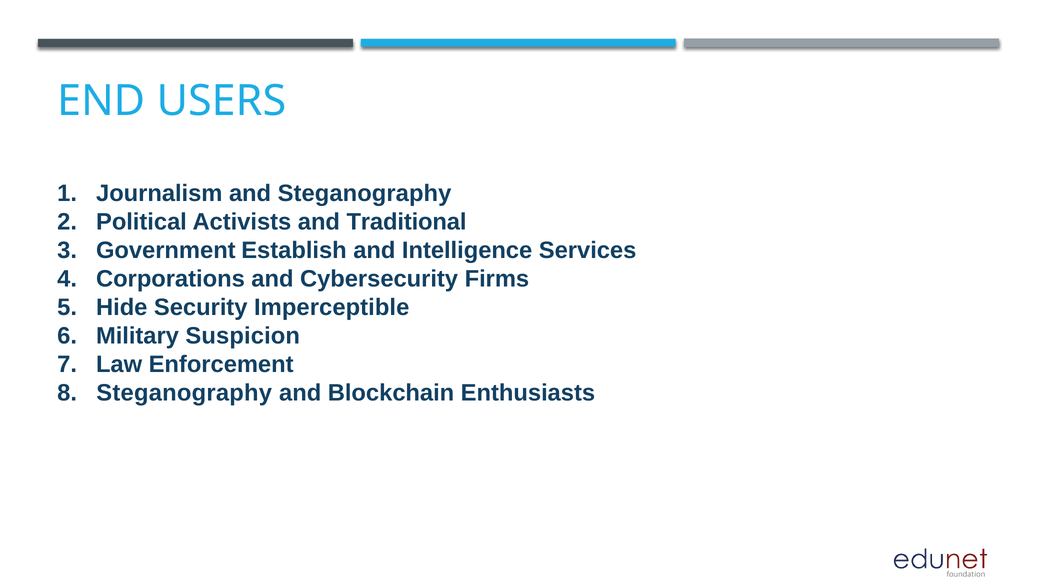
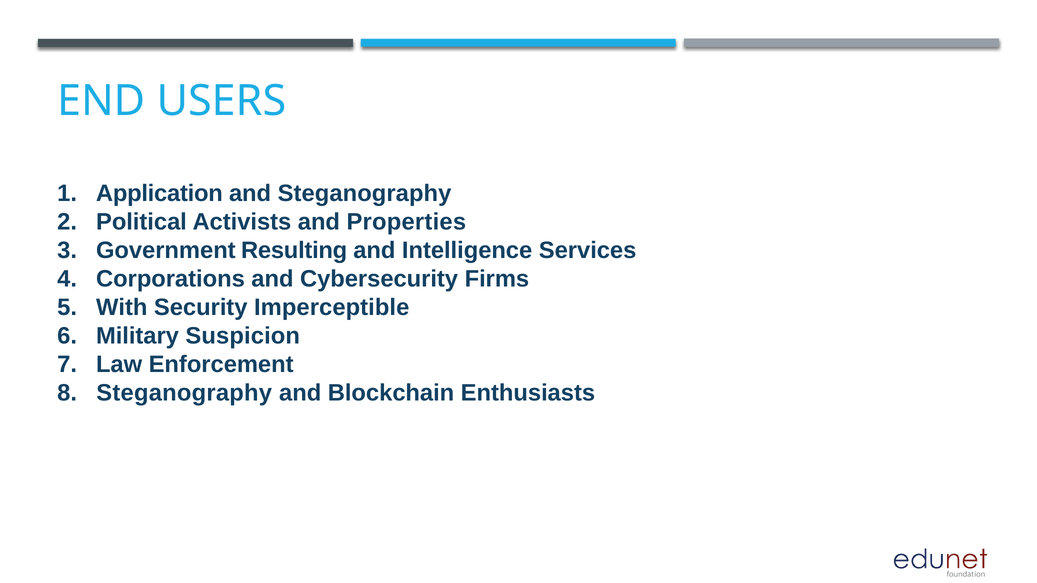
Journalism: Journalism -> Application (159, 194)
Traditional: Traditional -> Properties (406, 222)
Establish: Establish -> Resulting (294, 251)
Hide: Hide -> With (122, 308)
